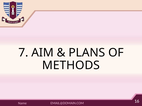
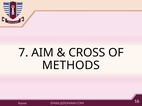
PLANS: PLANS -> CROSS (87, 53)
